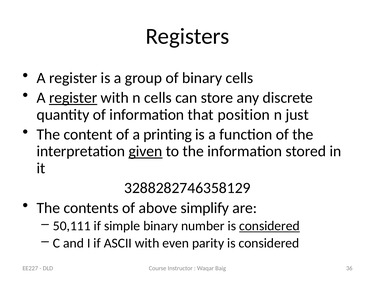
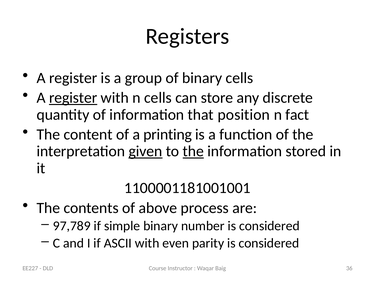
just: just -> fact (297, 115)
the underline: none -> present (193, 151)
3288282746358129: 3288282746358129 -> 1100001181001001 (187, 188)
simplify: simplify -> process (205, 208)
50,111: 50,111 -> 97,789 (72, 226)
considered underline: present -> none (269, 226)
